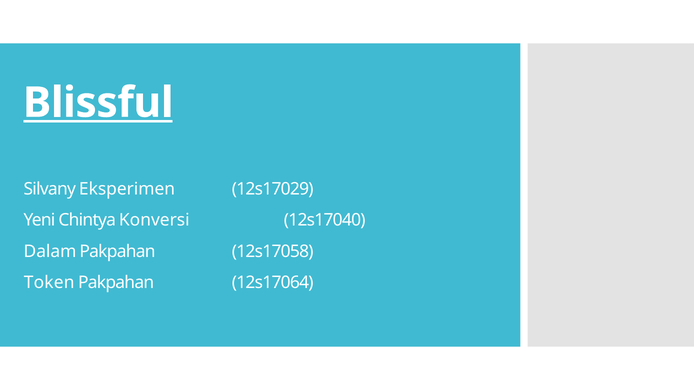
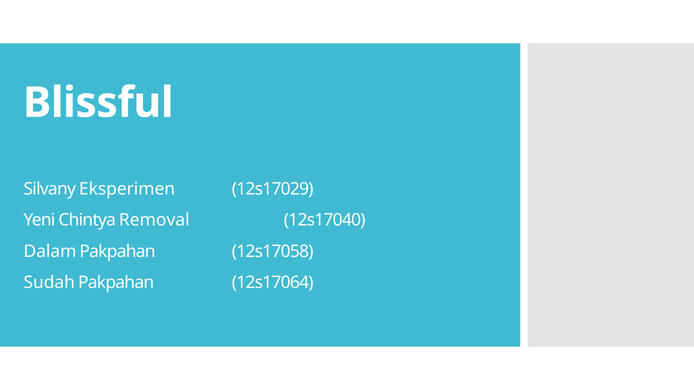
Blissful underline: present -> none (98, 103)
Konversi: Konversi -> Removal (154, 220)
Token: Token -> Sudah (49, 283)
